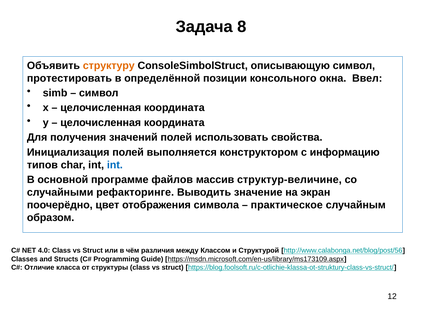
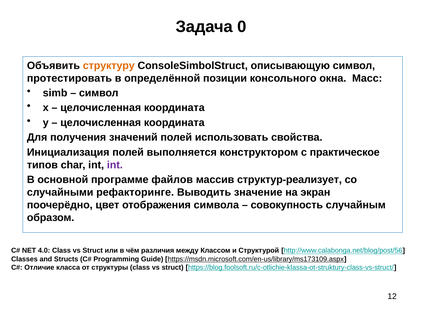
8: 8 -> 0 (242, 27)
Ввел: Ввел -> Масс (367, 78)
информацию: информацию -> практическое (345, 152)
int colour: blue -> purple (115, 165)
структур-величине: структур-величине -> структур-реализует (289, 179)
практическое: практическое -> совокупность (287, 205)
